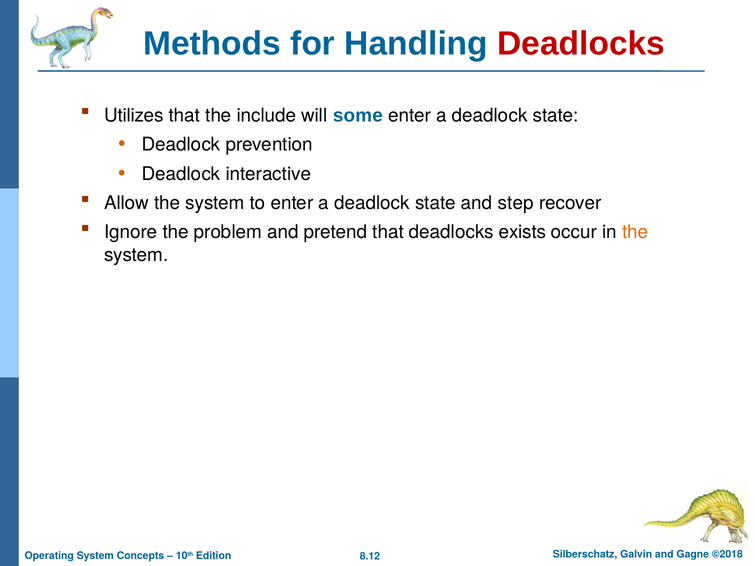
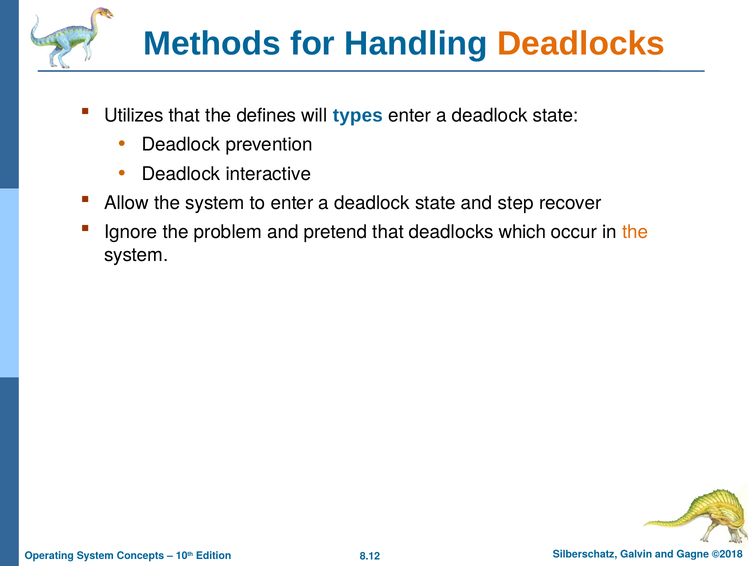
Deadlocks colour: red -> orange (581, 44)
include: include -> defines (266, 115)
some: some -> types (358, 115)
exists: exists -> which (522, 232)
